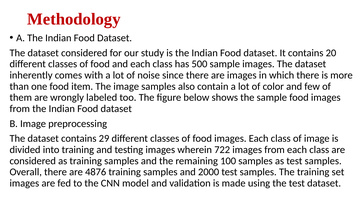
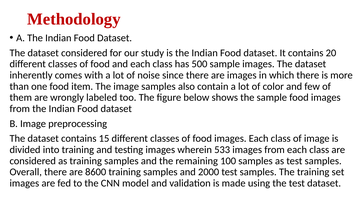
29: 29 -> 15 (104, 139)
722: 722 -> 533 (222, 150)
4876: 4876 -> 8600 (96, 172)
